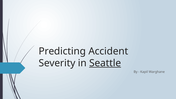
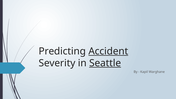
Accident underline: none -> present (108, 51)
